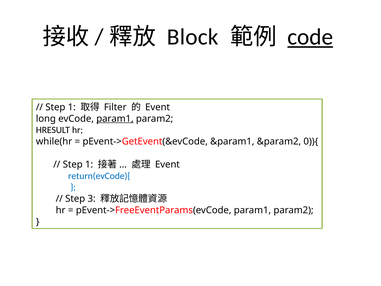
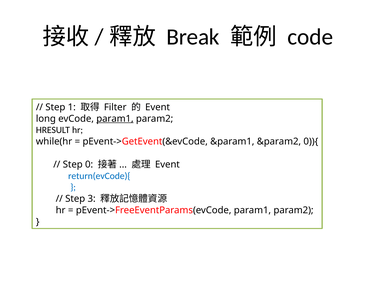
Block: Block -> Break (193, 37)
code underline: present -> none (310, 37)
1: 1 -> 0 (89, 164)
